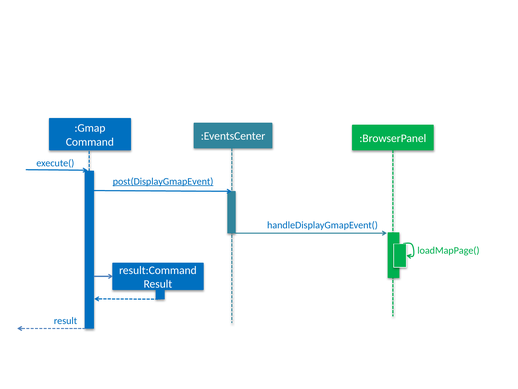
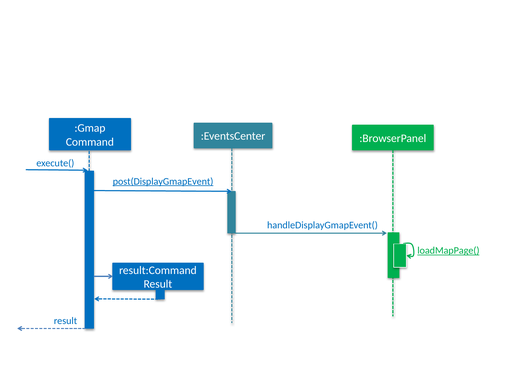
loadMapPage( underline: none -> present (448, 250)
